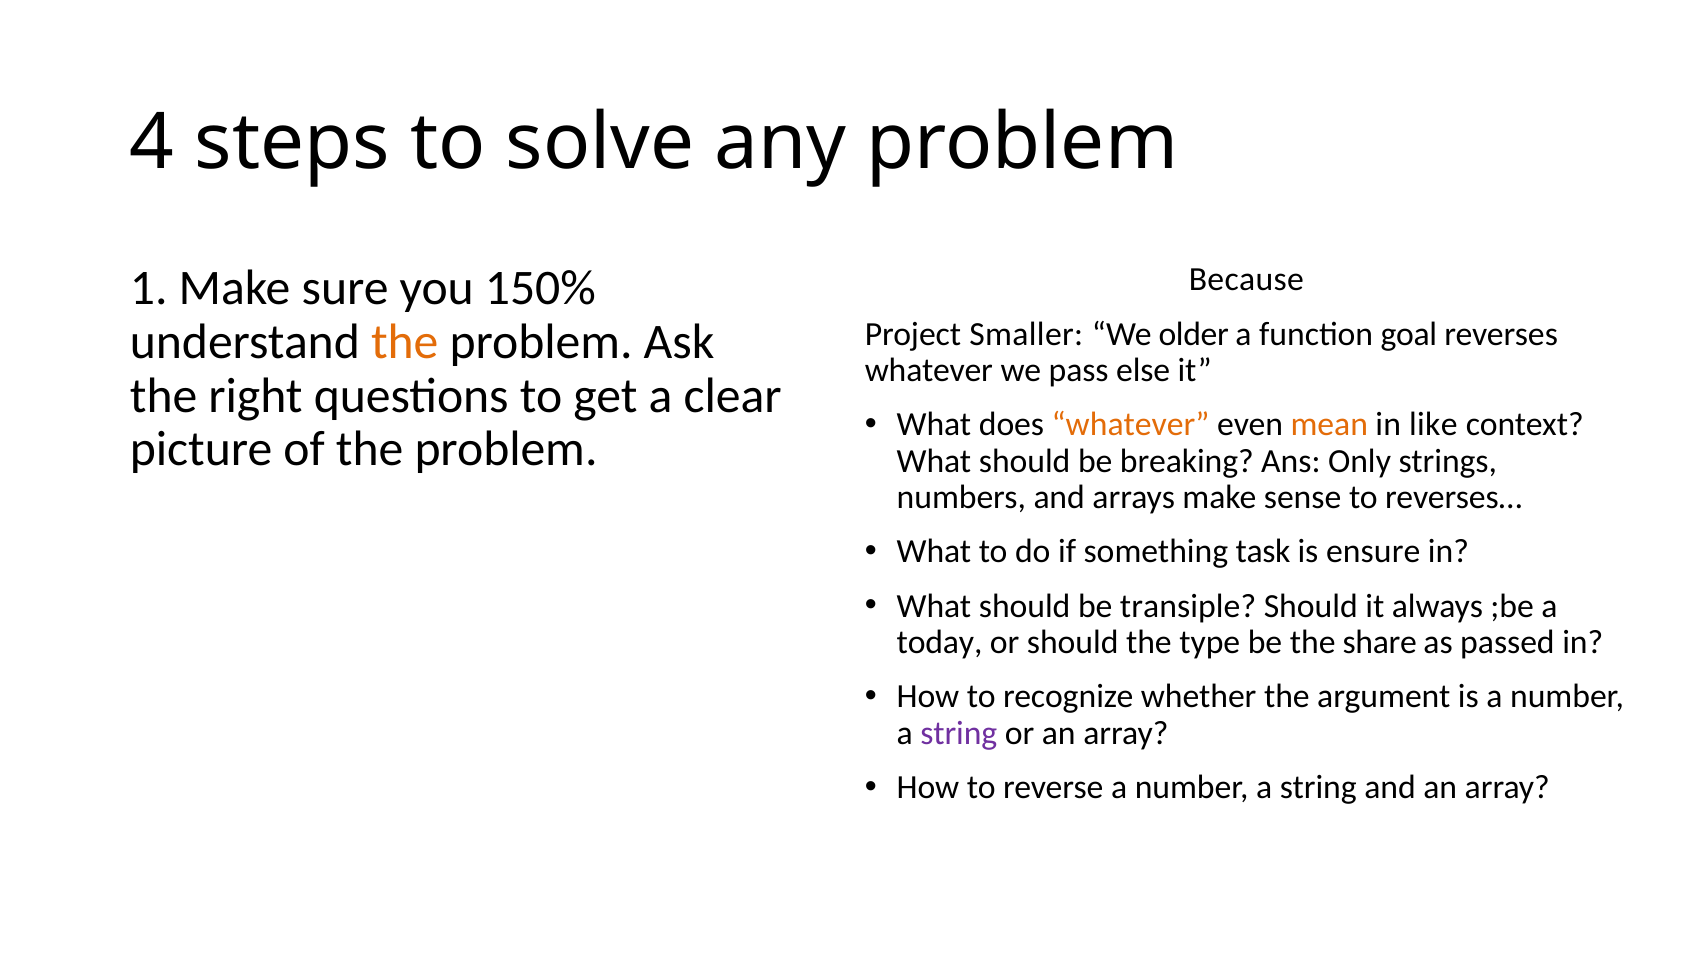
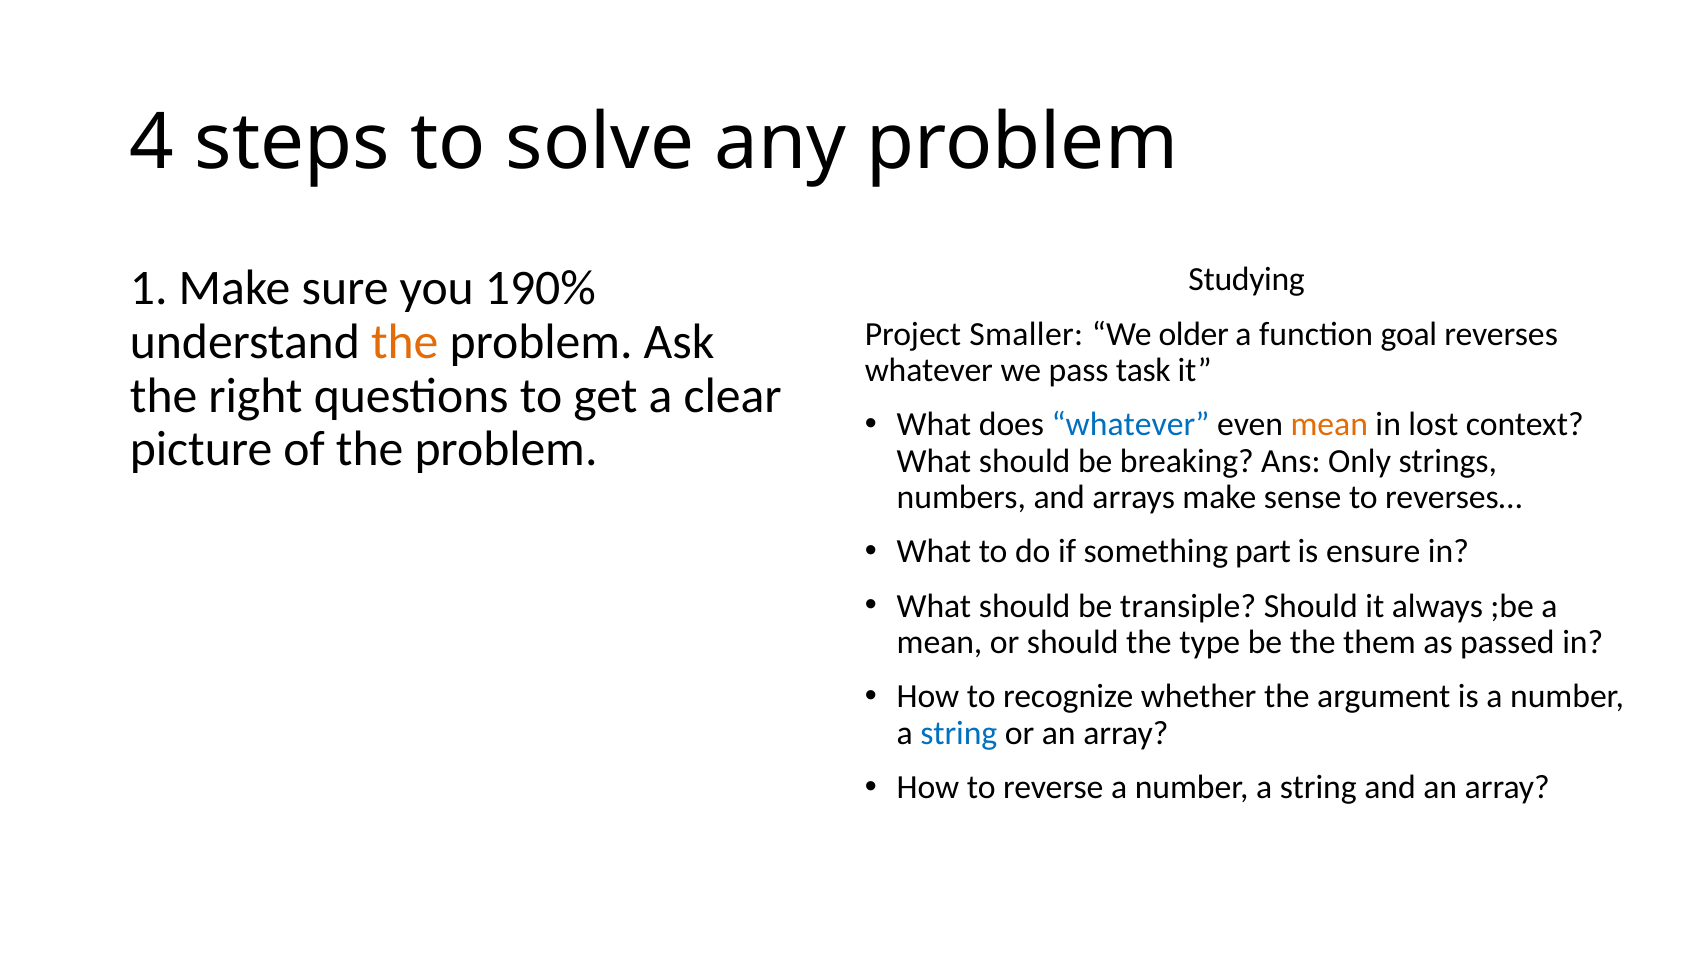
Because: Because -> Studying (1247, 280)
150%: 150% -> 190% (540, 288)
else: else -> task (1143, 370)
whatever colour: orange -> blue (1131, 424)
like: like -> lost (1433, 424)
task: task -> part (1263, 551)
today: today -> mean (940, 642)
share: share -> them (1379, 642)
string colour: purple -> blue (959, 733)
